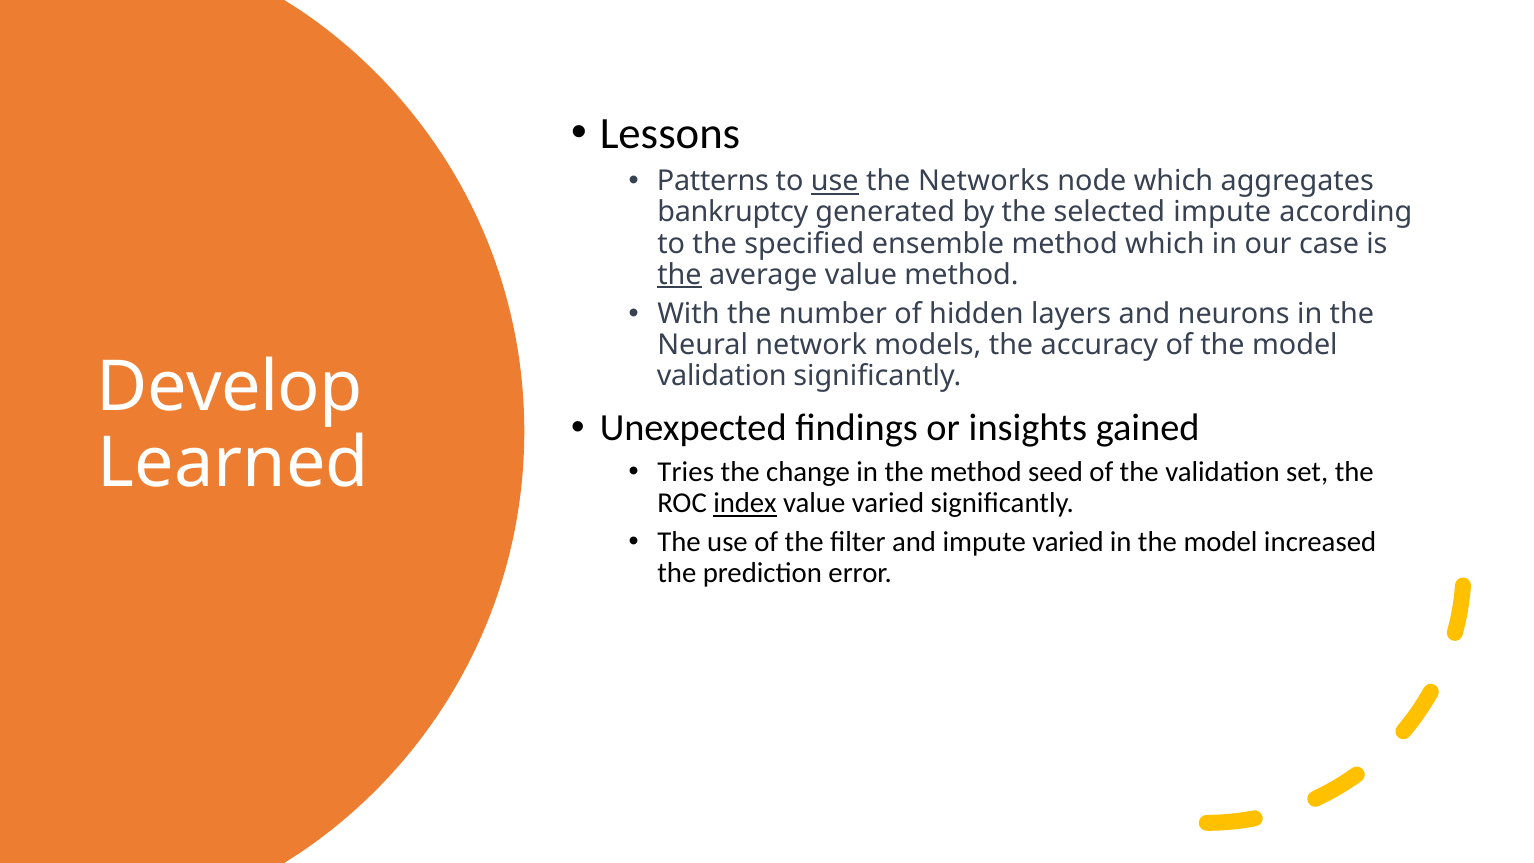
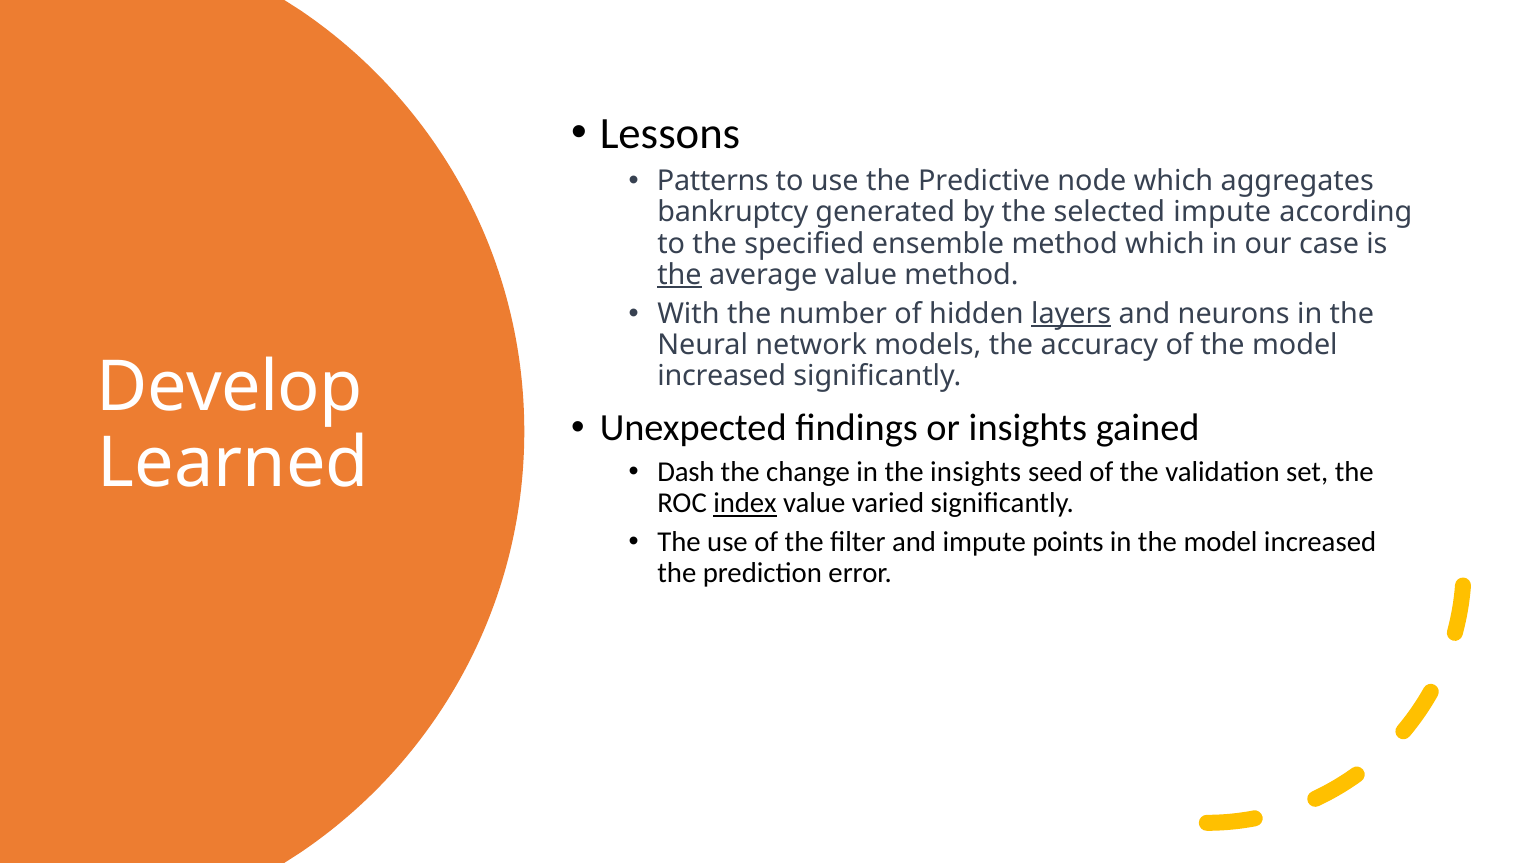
use underline: present -> none (835, 181)
Networks: Networks -> Predictive (984, 181)
layers underline: none -> present (1071, 314)
validation: validation -> increased (722, 376)
Tries: Tries -> Dash (686, 472)
the method: method -> insights (976, 472)
impute varied: varied -> points (1068, 542)
